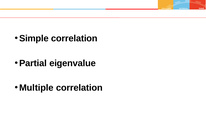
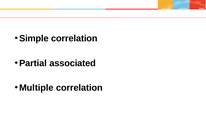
eigenvalue: eigenvalue -> associated (73, 63)
